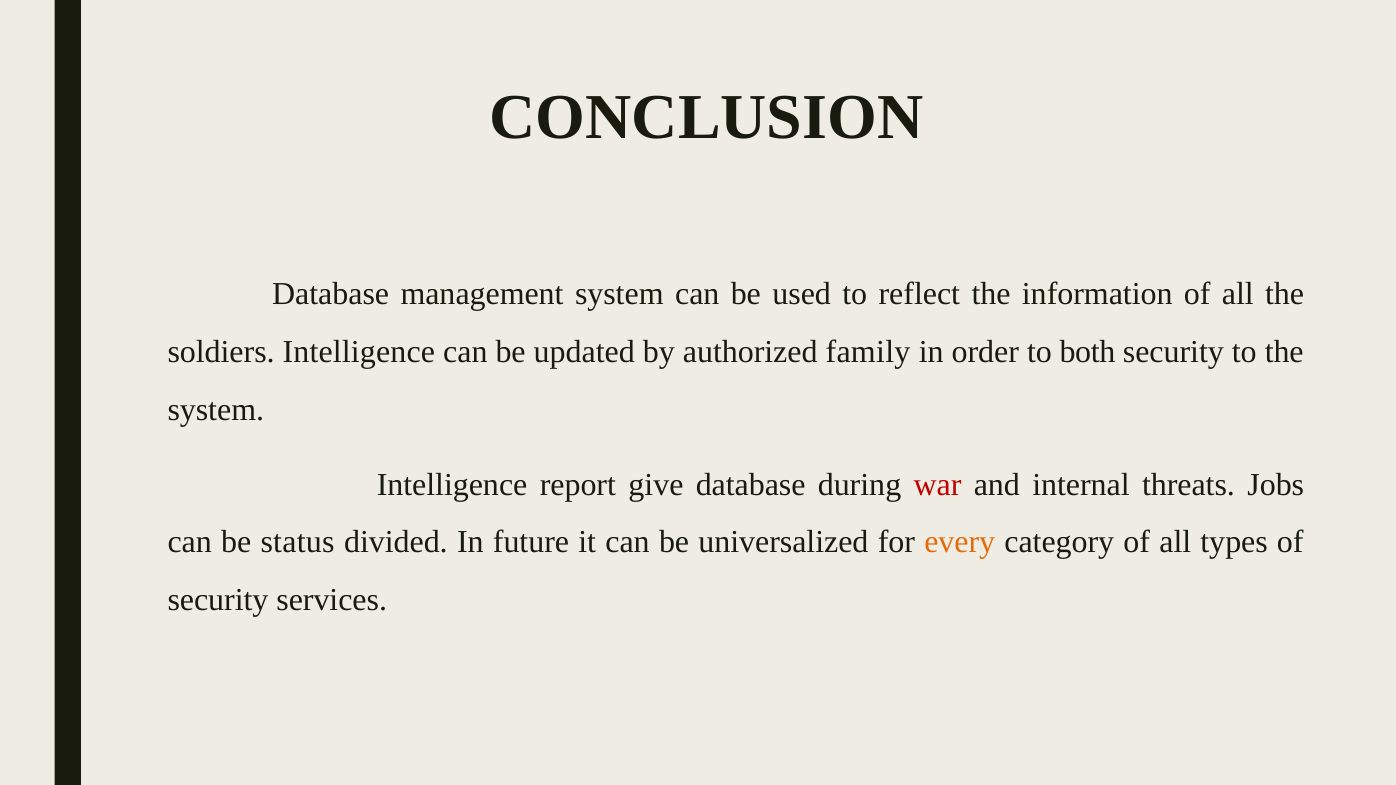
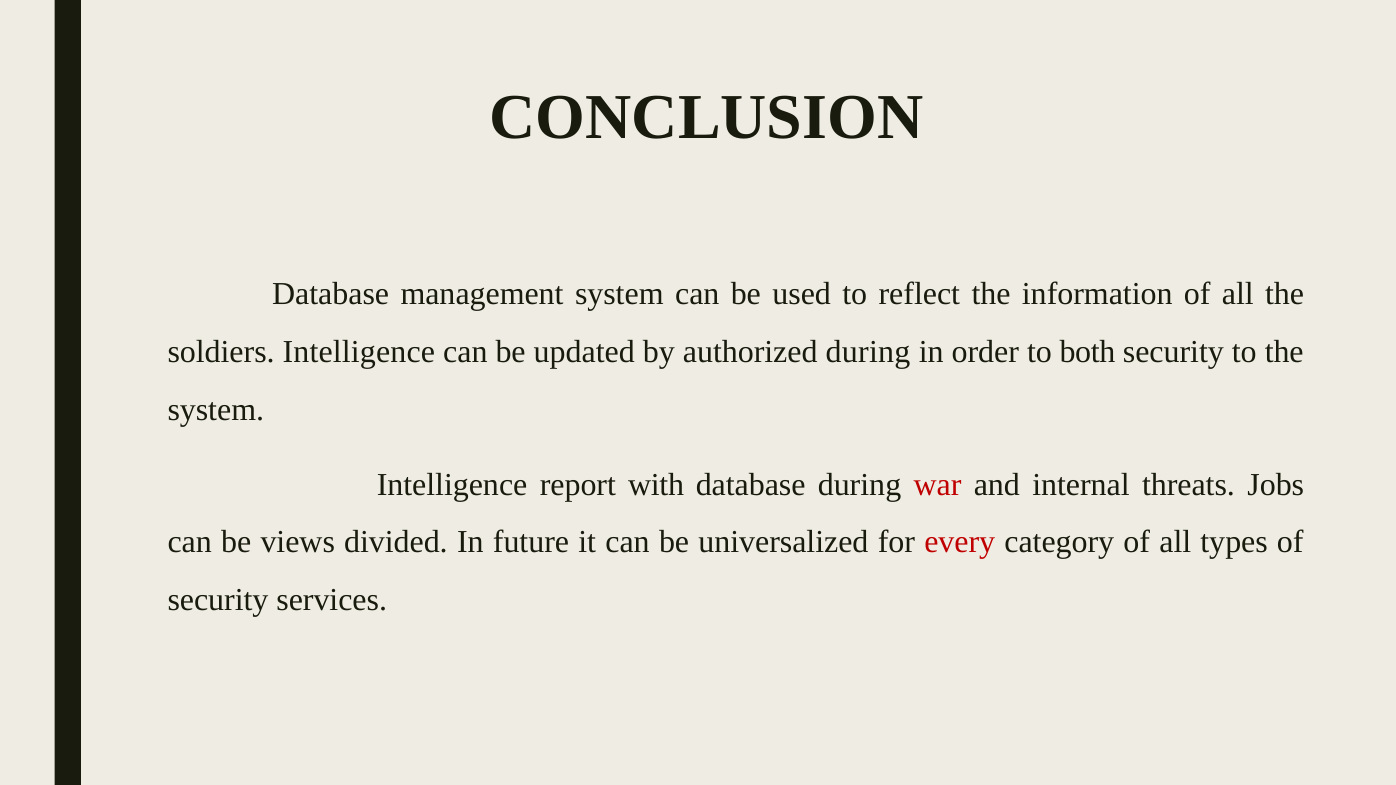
authorized family: family -> during (868, 352)
give: give -> with (656, 485)
status: status -> views (298, 542)
every colour: orange -> red (960, 542)
